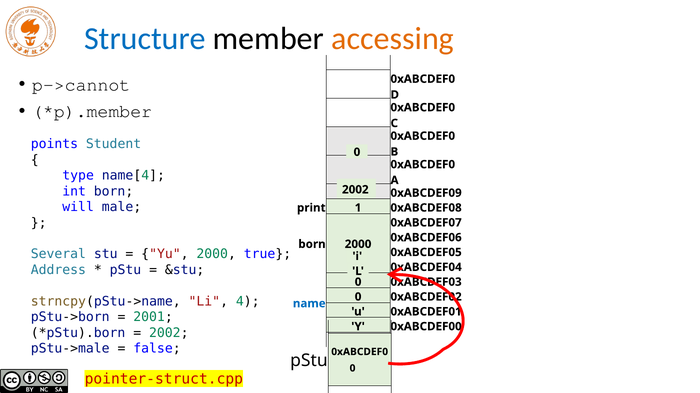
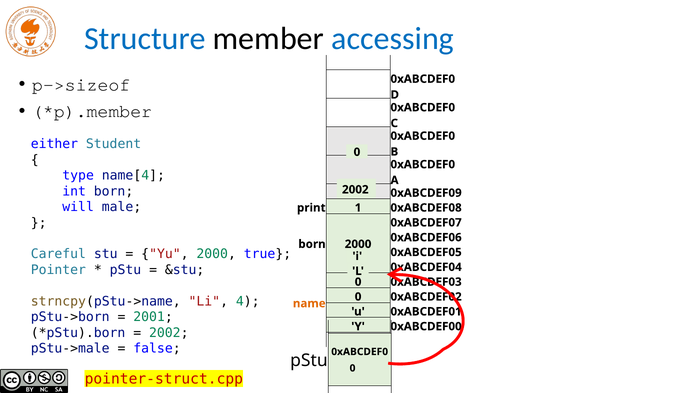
accessing colour: orange -> blue (393, 39)
p->cannot: p->cannot -> p->sizeof (81, 85)
points: points -> either (54, 144)
Several: Several -> Careful (58, 255)
Address: Address -> Pointer (58, 270)
name colour: blue -> orange (309, 304)
